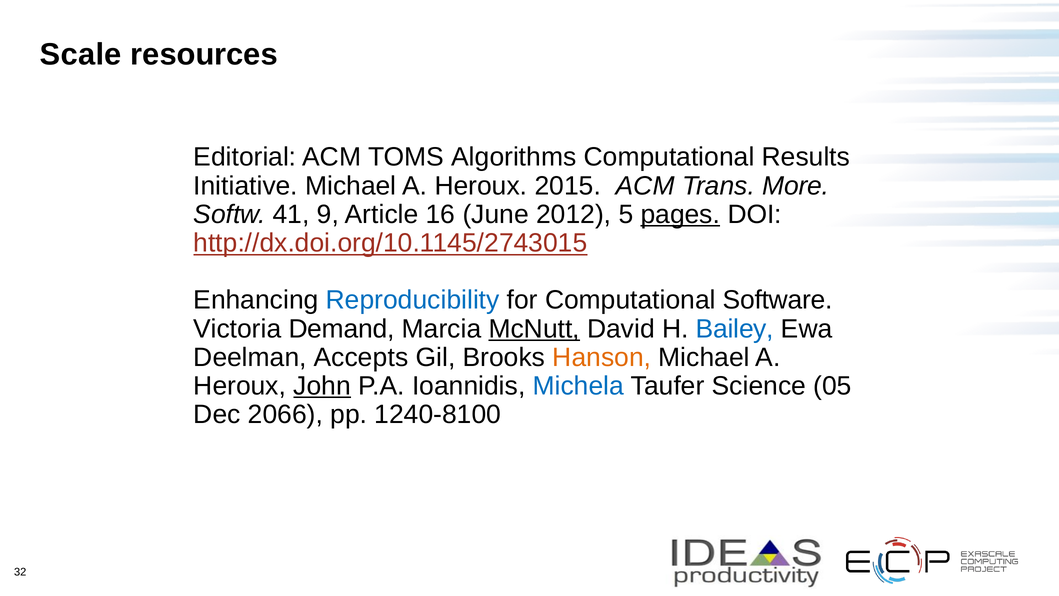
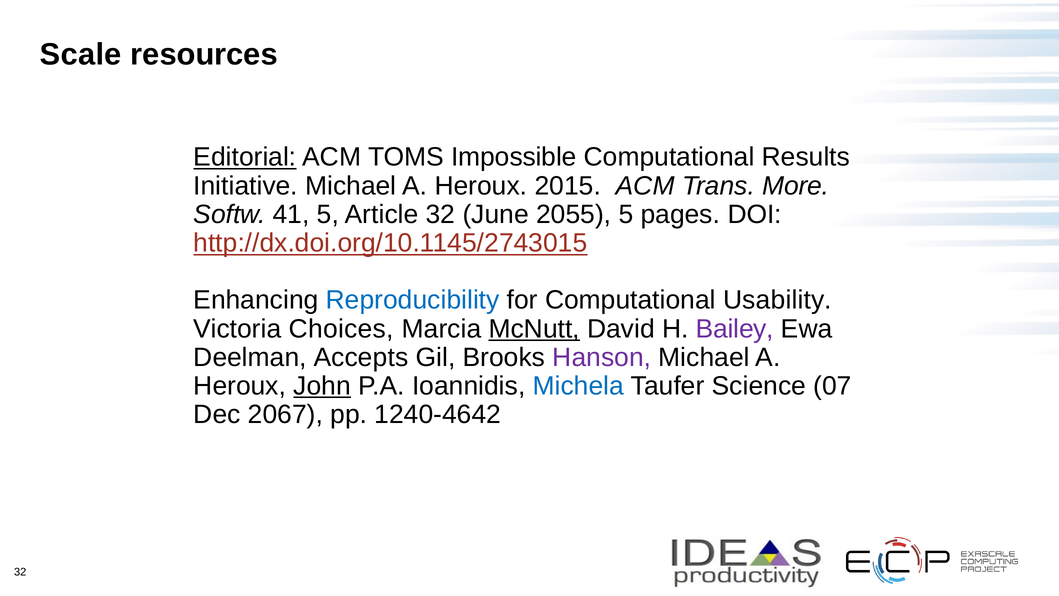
Editorial underline: none -> present (245, 157)
Algorithms: Algorithms -> Impossible (514, 157)
41 9: 9 -> 5 (328, 214)
Article 16: 16 -> 32 (440, 214)
2012: 2012 -> 2055 (574, 214)
pages underline: present -> none (680, 214)
Software: Software -> Usability (777, 300)
Demand: Demand -> Choices (341, 329)
Bailey colour: blue -> purple (735, 329)
Hanson colour: orange -> purple (602, 357)
05: 05 -> 07 (833, 386)
2066: 2066 -> 2067 (285, 414)
1240-8100: 1240-8100 -> 1240-4642 (438, 414)
